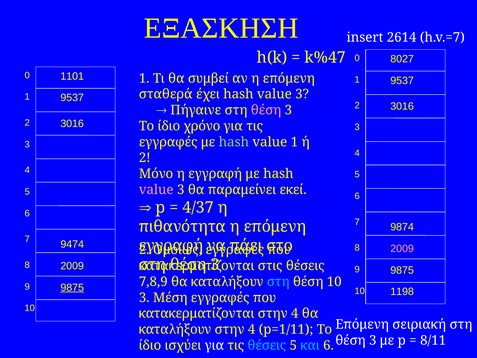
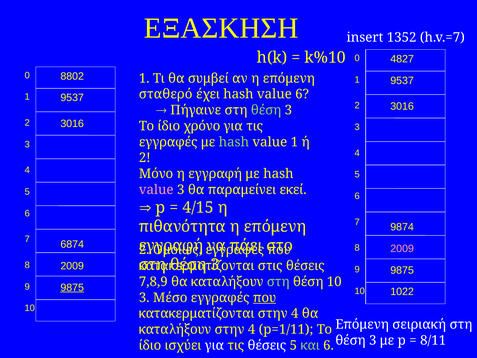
2614: 2614 -> 1352 (402, 37)
k%47: k%47 -> k%10 (325, 58)
8027: 8027 -> 4827 (402, 59)
1101: 1101 -> 8802 (72, 76)
σταθερά: σταθερά -> σταθερό (166, 94)
έχει hash value 3: 3 -> 6 (302, 94)
θέση colour: pink -> light green (266, 110)
4/37: 4/37 -> 4/15 (198, 207)
9474: 9474 -> 6874 (72, 244)
στη colour: light blue -> light green (278, 282)
1198: 1198 -> 1022 (402, 292)
Μέση: Μέση -> Μέσο (170, 297)
που underline: none -> present (265, 297)
θέσεις colour: light blue -> white (267, 345)
και colour: light blue -> light green (310, 345)
